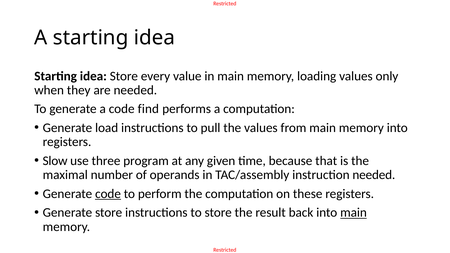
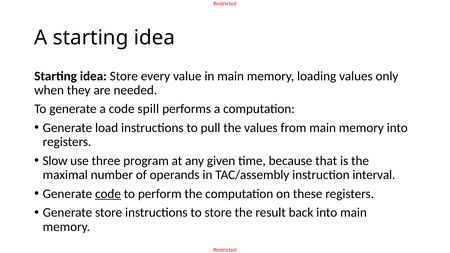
find: find -> spill (148, 109)
instruction needed: needed -> interval (374, 175)
main underline: present -> none (354, 213)
